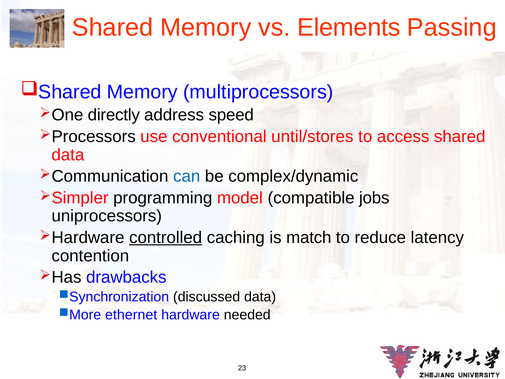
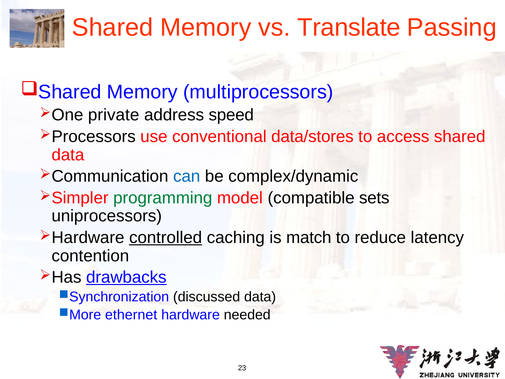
Elements: Elements -> Translate (349, 28)
directly: directly -> private (114, 115)
until/stores: until/stores -> data/stores (312, 136)
programming colour: black -> green (163, 198)
jobs: jobs -> sets (374, 198)
drawbacks underline: none -> present (126, 277)
